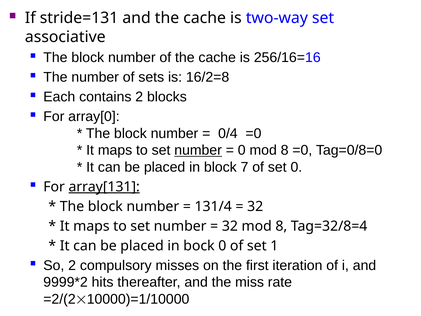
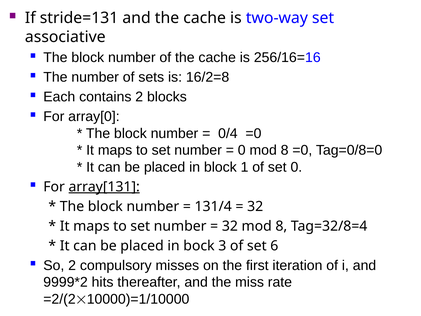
number underline: present -> none (198, 150)
7: 7 -> 1 (244, 167)
bock 0: 0 -> 3 (222, 246)
1: 1 -> 6 (274, 246)
